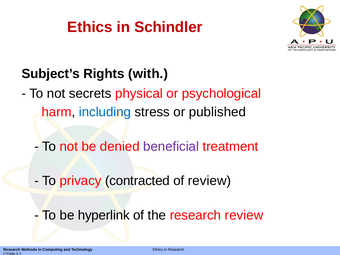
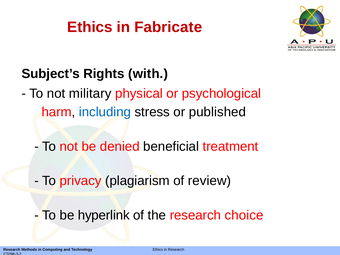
Schindler: Schindler -> Fabricate (168, 27)
secrets: secrets -> military (90, 93)
beneficial colour: purple -> black (171, 146)
contracted: contracted -> plagiarism (137, 181)
research review: review -> choice (244, 215)
